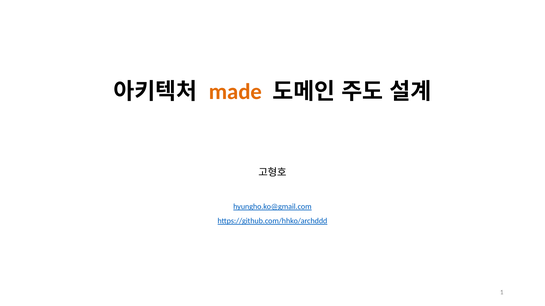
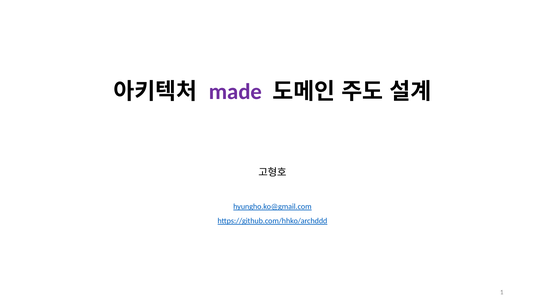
made colour: orange -> purple (235, 92)
